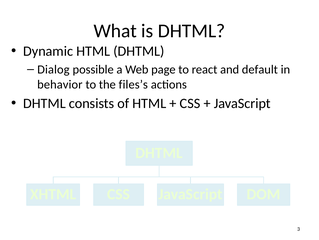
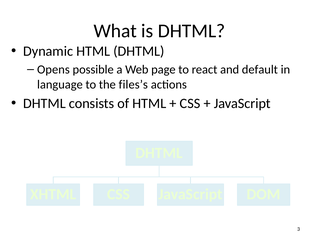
Dialog: Dialog -> Opens (53, 69)
behavior: behavior -> language (60, 84)
